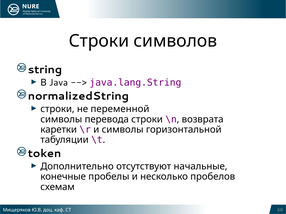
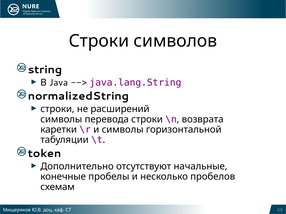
переменной: переменной -> расширений (120, 109)
